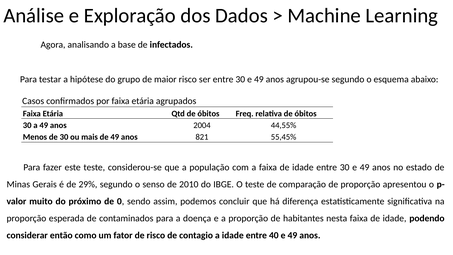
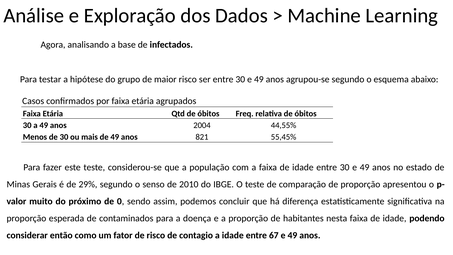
40: 40 -> 67 (274, 235)
